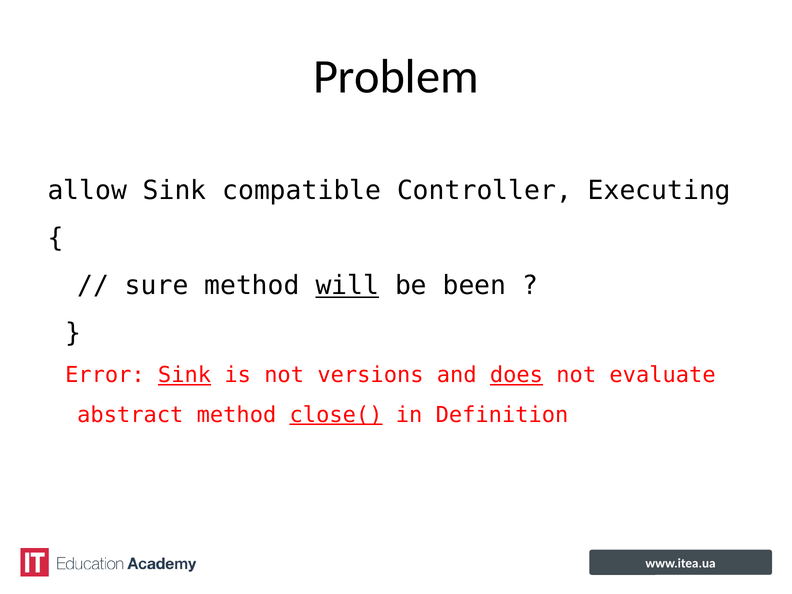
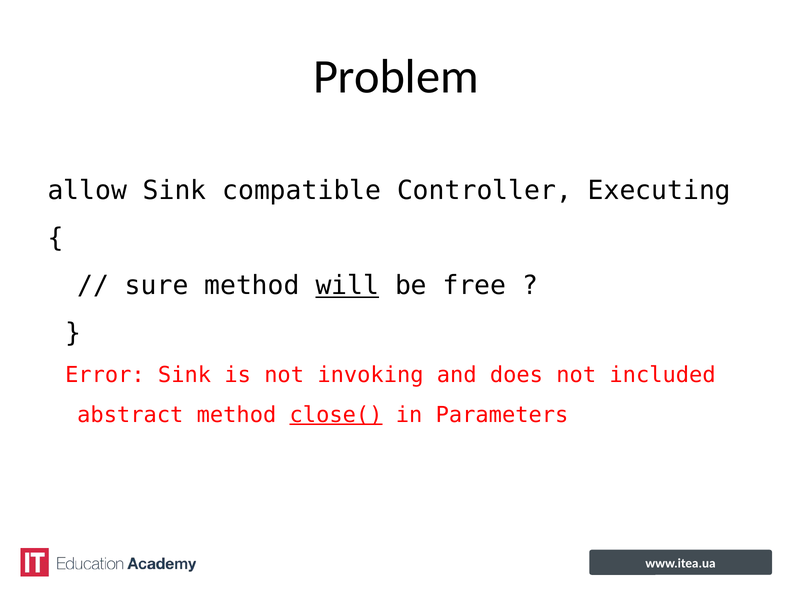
been: been -> free (474, 286)
Sink underline: present -> none (185, 375)
versions: versions -> invoking (370, 375)
does underline: present -> none (516, 375)
evaluate: evaluate -> included (663, 375)
Definition: Definition -> Parameters (502, 415)
